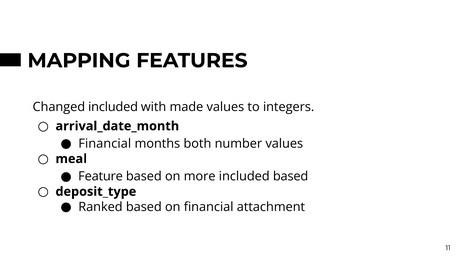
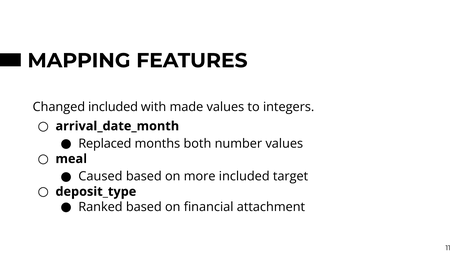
Financial: Financial -> Replaced (105, 144)
Feature: Feature -> Caused (100, 176)
included based: based -> target (291, 176)
